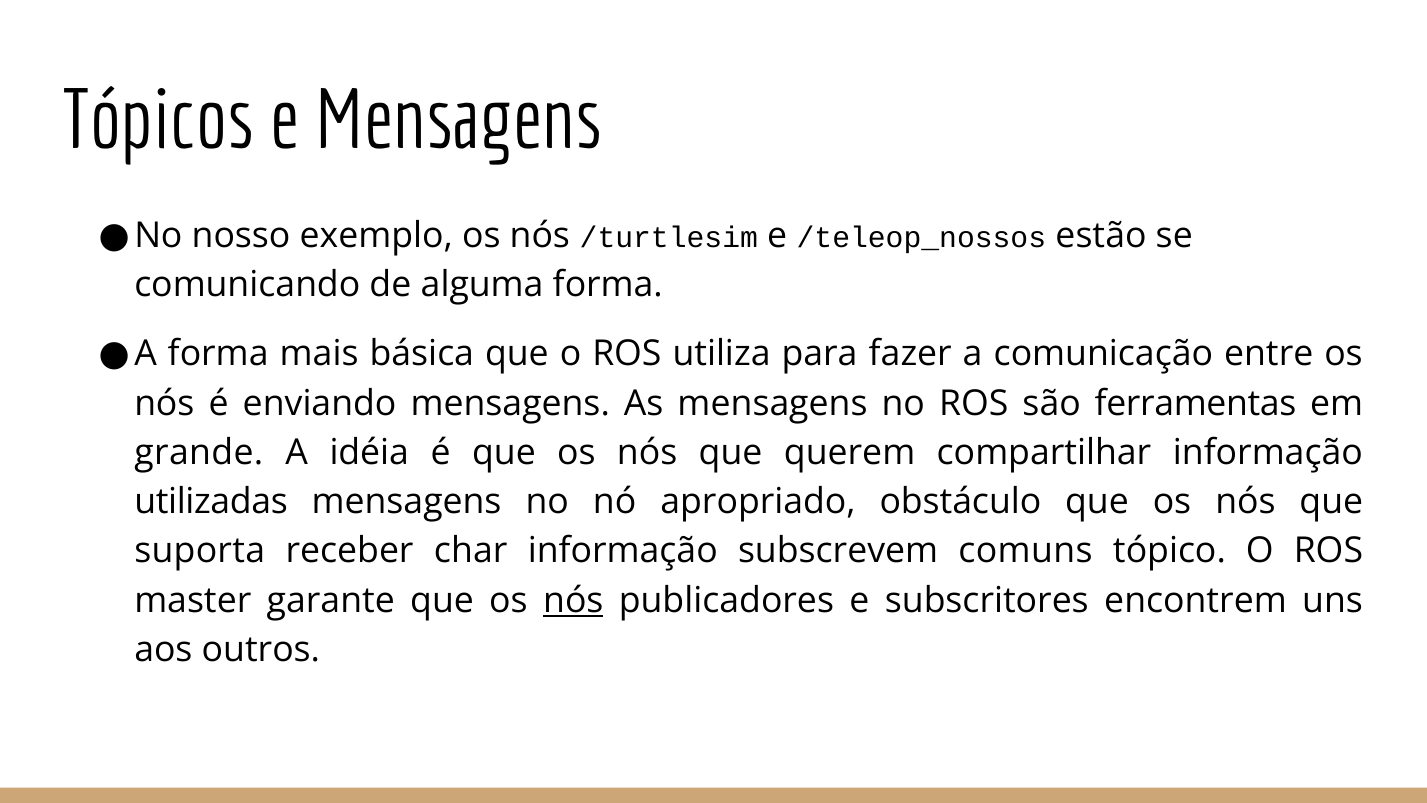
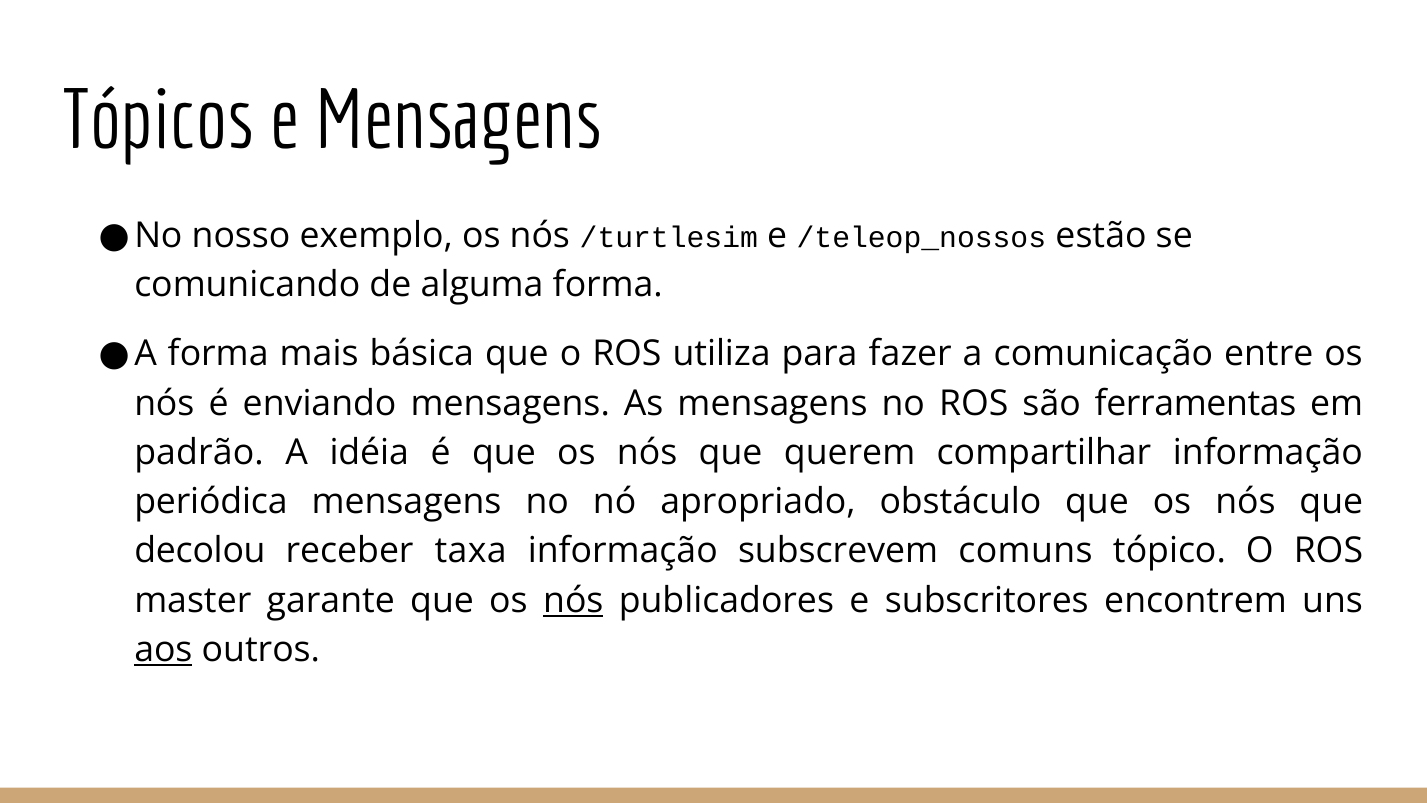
grande: grande -> padrão (199, 452)
utilizadas: utilizadas -> periódica (211, 502)
suporta: suporta -> decolou (200, 551)
char: char -> taxa (471, 551)
aos underline: none -> present (163, 649)
